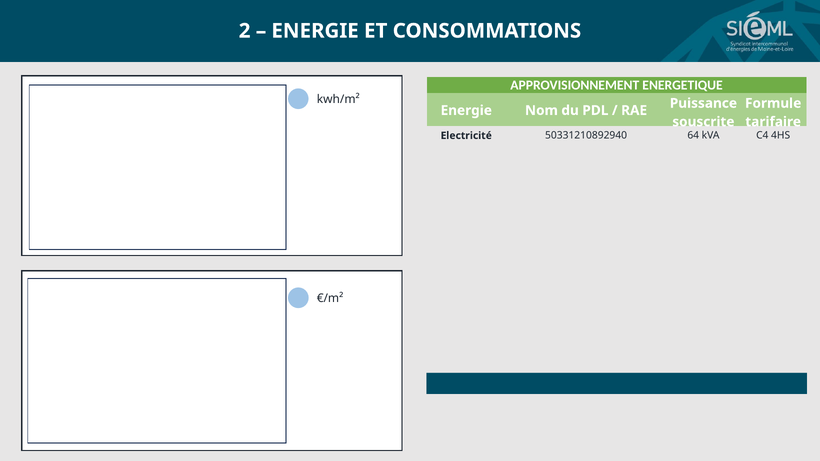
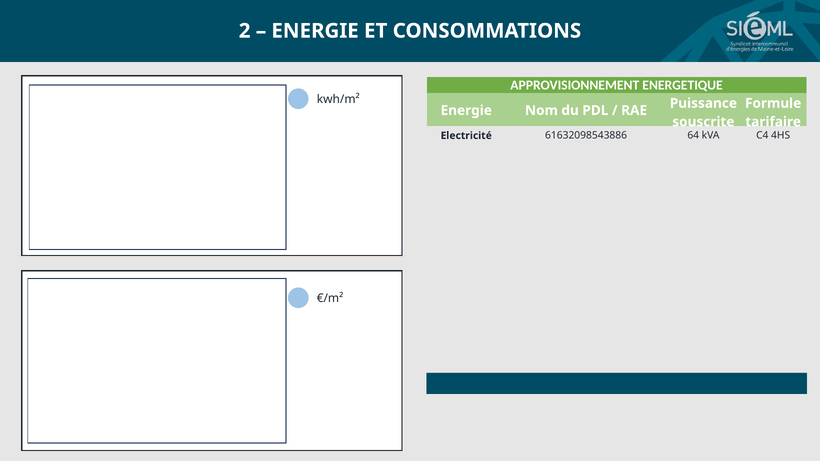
50331210892940: 50331210892940 -> 61632098543886 (586, 136)
